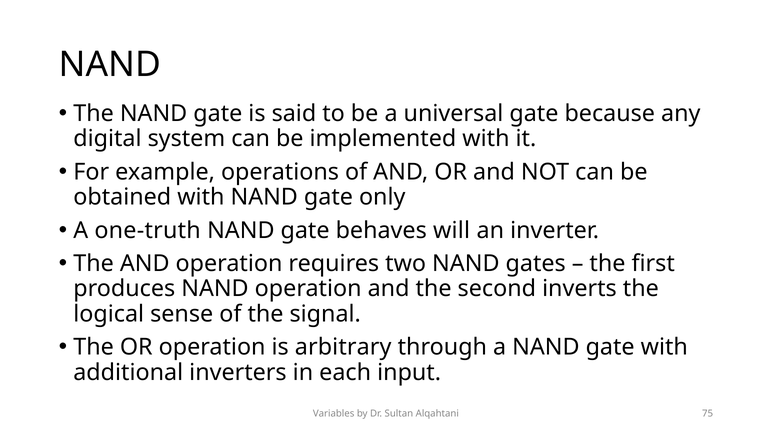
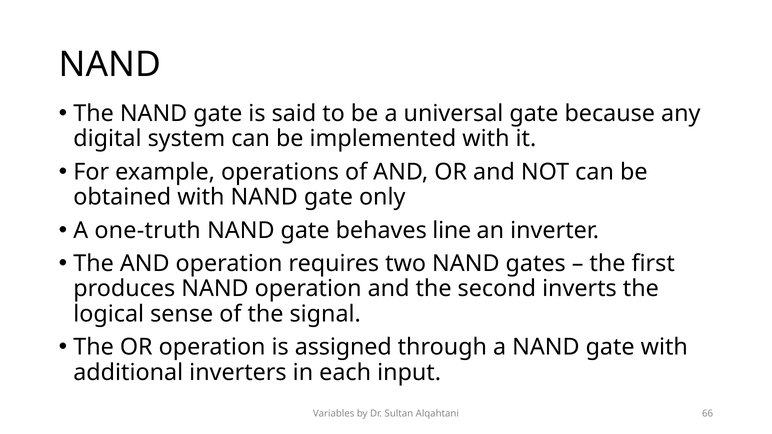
will: will -> line (452, 230)
arbitrary: arbitrary -> assigned (343, 347)
75: 75 -> 66 (708, 414)
